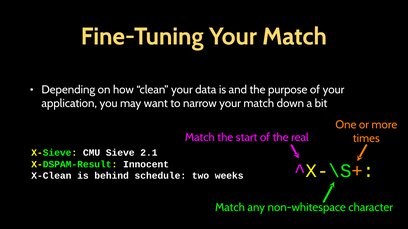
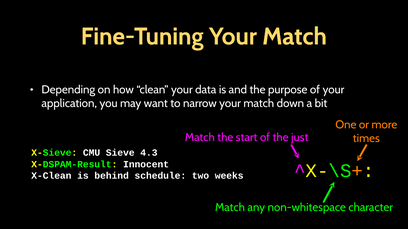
real: real -> just (300, 138)
2.1: 2.1 -> 4.3 (149, 153)
